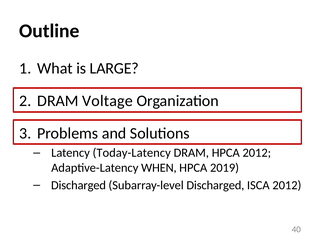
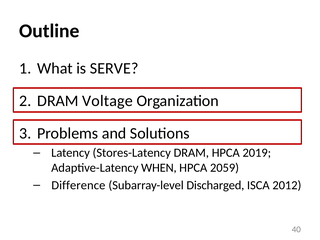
LARGE: LARGE -> SERVE (114, 68)
Today-Latency: Today-Latency -> Stores-Latency (132, 153)
HPCA 2012: 2012 -> 2019 (257, 153)
2019: 2019 -> 2059 (224, 168)
Discharged: Discharged -> Difference (78, 185)
